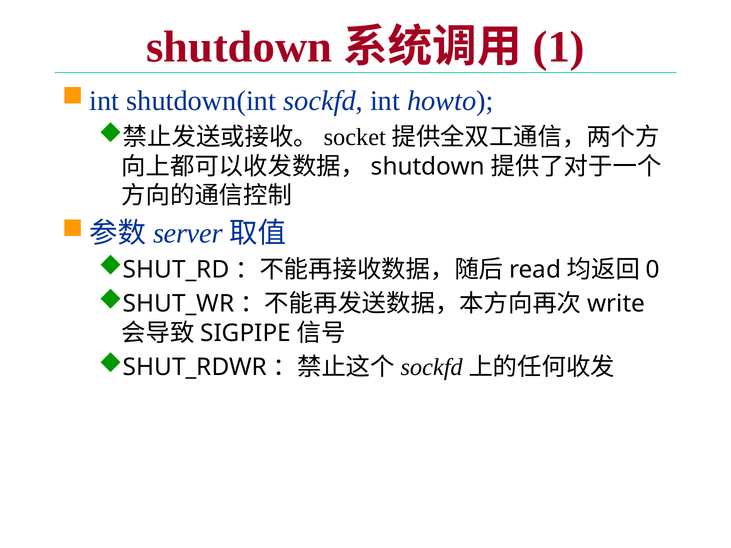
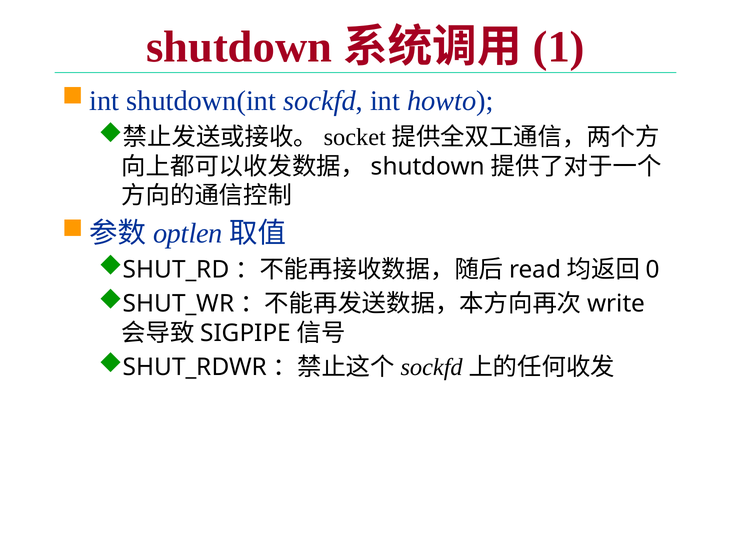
server: server -> optlen (188, 234)
